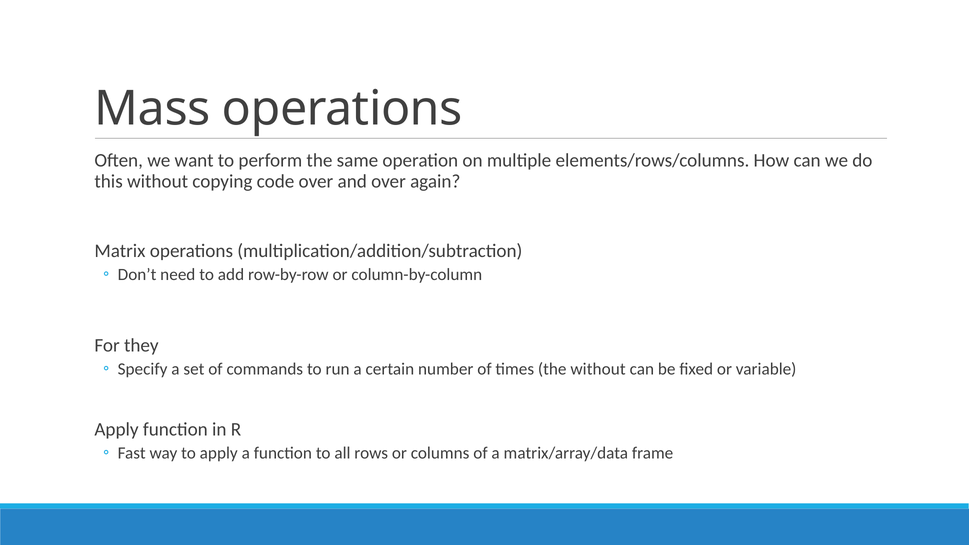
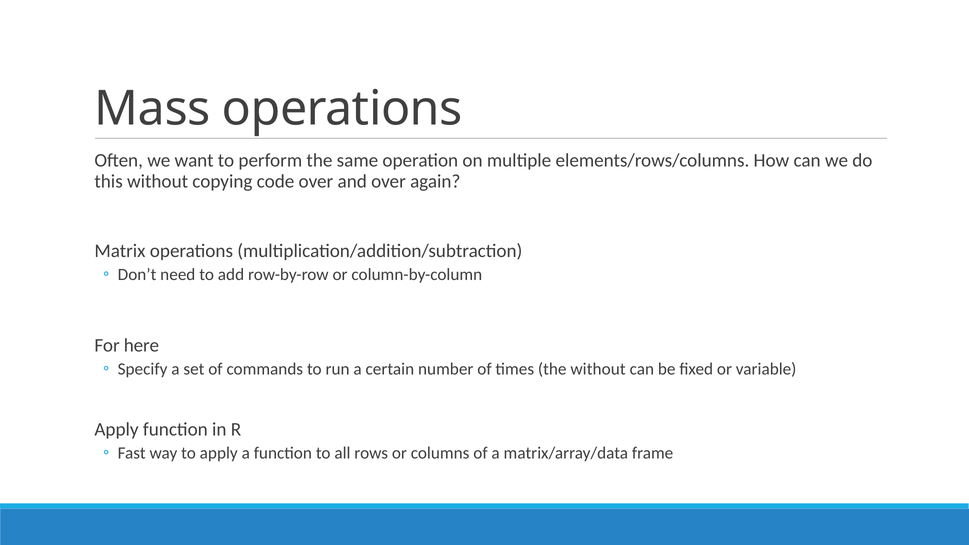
they: they -> here (141, 345)
